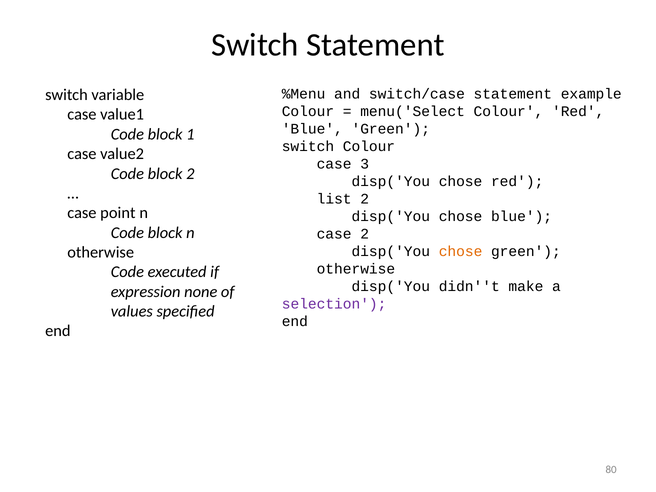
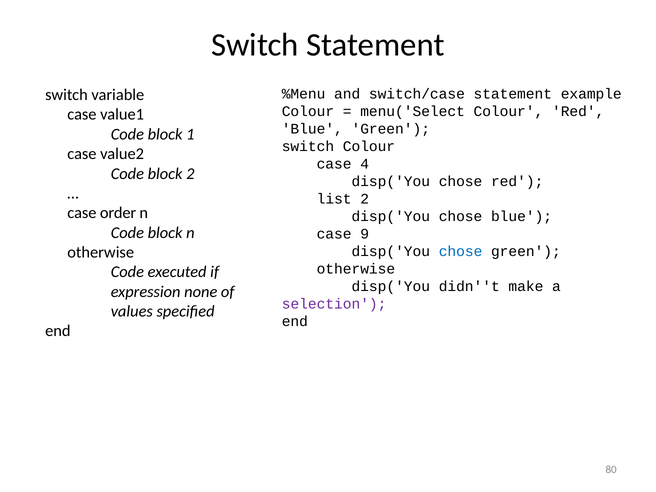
3: 3 -> 4 (365, 164)
point: point -> order (118, 213)
case 2: 2 -> 9 (365, 234)
chose colour: orange -> blue (461, 251)
